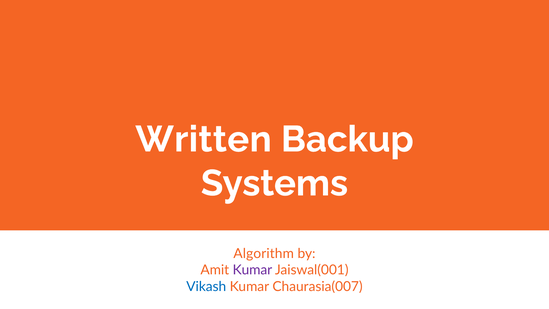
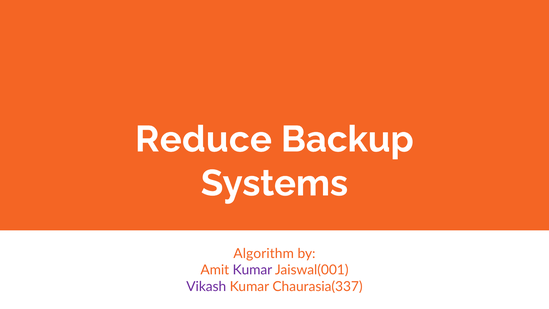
Written: Written -> Reduce (203, 139)
Vikash colour: blue -> purple (206, 286)
Chaurasia(007: Chaurasia(007 -> Chaurasia(337 (318, 286)
